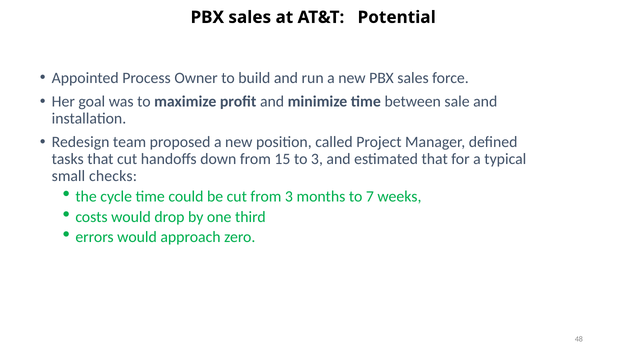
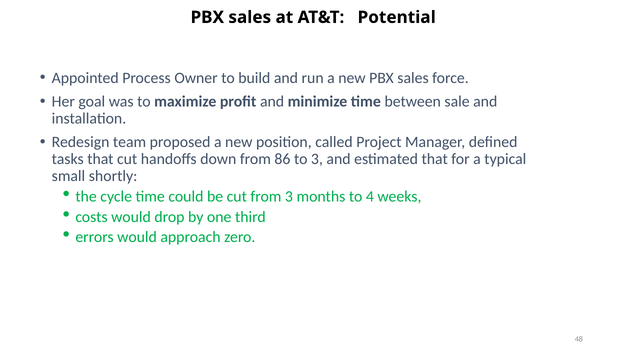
15: 15 -> 86 (282, 159)
checks: checks -> shortly (113, 176)
7: 7 -> 4 (370, 196)
